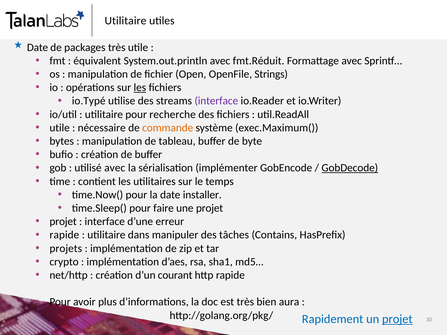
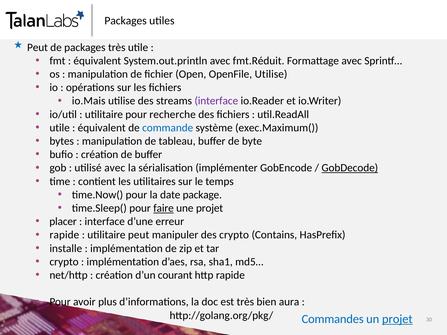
Utilitaire: Utilitaire -> Packages (126, 21)
Date: Date -> Peut (38, 47)
OpenFile Strings: Strings -> Utilise (271, 74)
les underline: present -> none (140, 88)
io.Typé: io.Typé -> io.Mais (89, 101)
nécessaire: nécessaire -> équivalent (102, 128)
commande colour: orange -> blue (168, 128)
installer: installer -> package (202, 195)
faire underline: none -> present (164, 208)
projet: projet -> placer (63, 222)
utilitaire dans: dans -> peut (139, 235)
des tâches: tâches -> crypto (234, 235)
projets: projets -> installe (66, 249)
Rapidement: Rapidement -> Commandes (333, 319)
